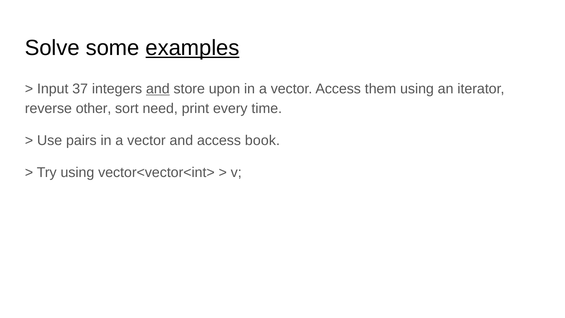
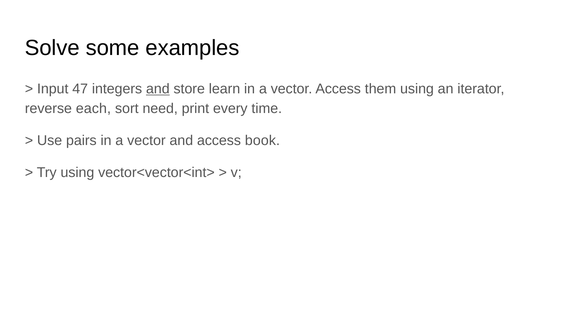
examples underline: present -> none (192, 48)
37: 37 -> 47 (80, 89)
upon: upon -> learn (224, 89)
other: other -> each (93, 108)
